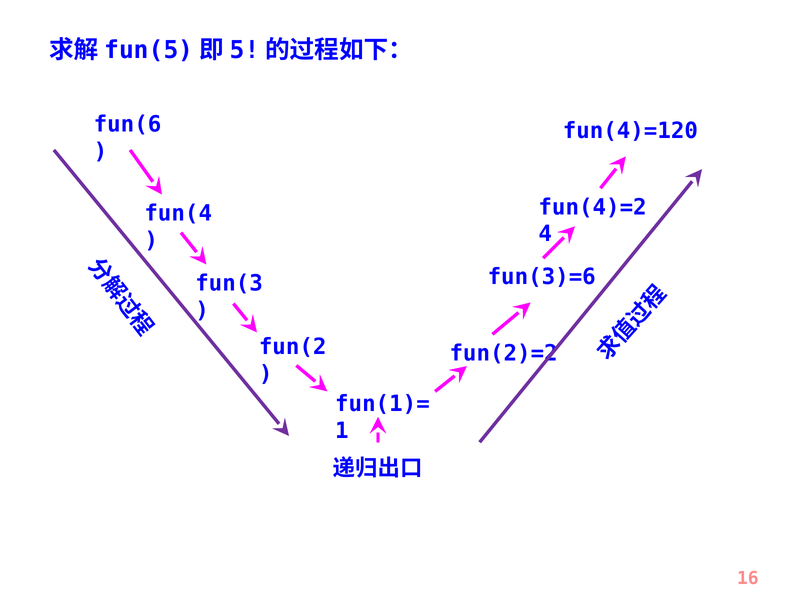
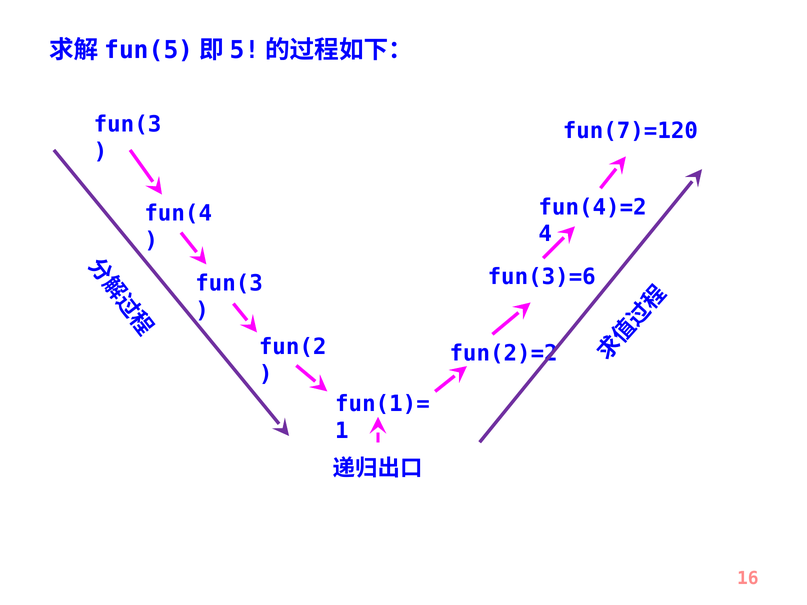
fun(6: fun(6 -> fun(3 (127, 125)
fun(4)=120: fun(4)=120 -> fun(7)=120 (630, 131)
